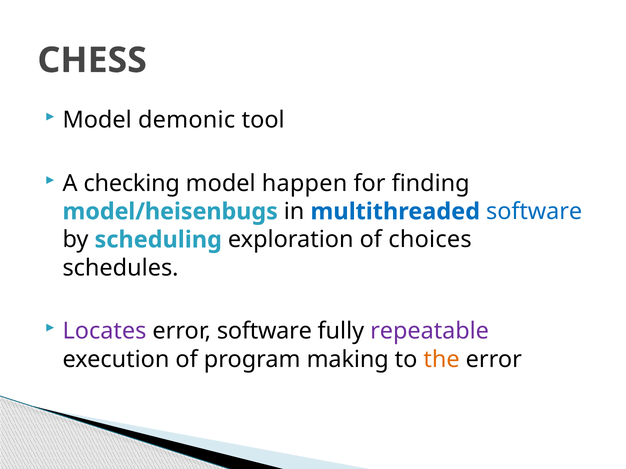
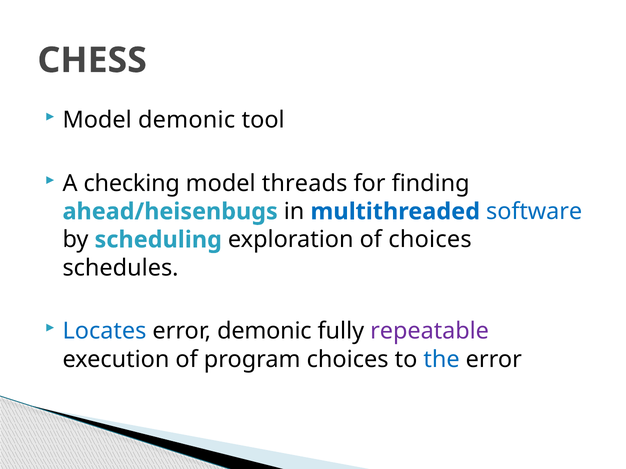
happen: happen -> threads (305, 184)
model/heisenbugs: model/heisenbugs -> ahead/heisenbugs (170, 212)
Locates colour: purple -> blue (104, 331)
error software: software -> demonic (264, 331)
program making: making -> choices (348, 360)
the colour: orange -> blue (442, 360)
